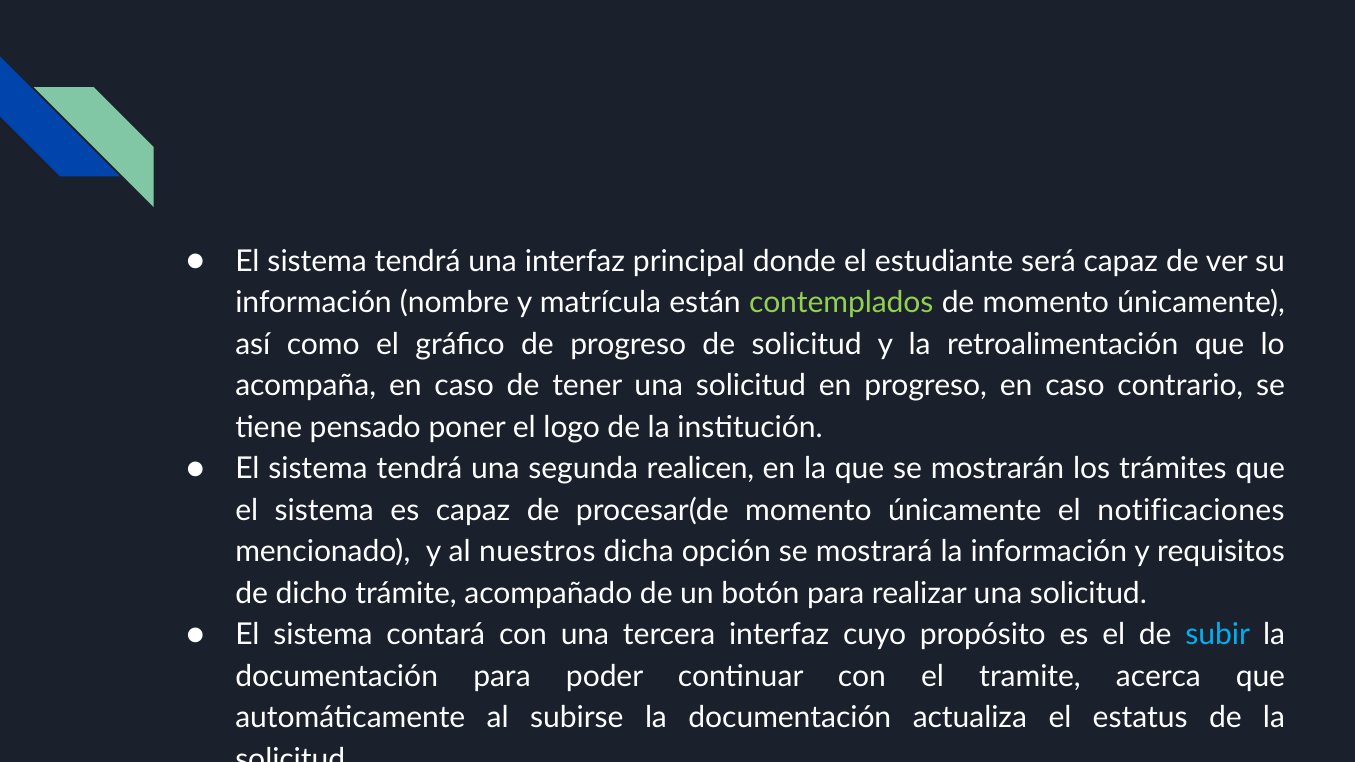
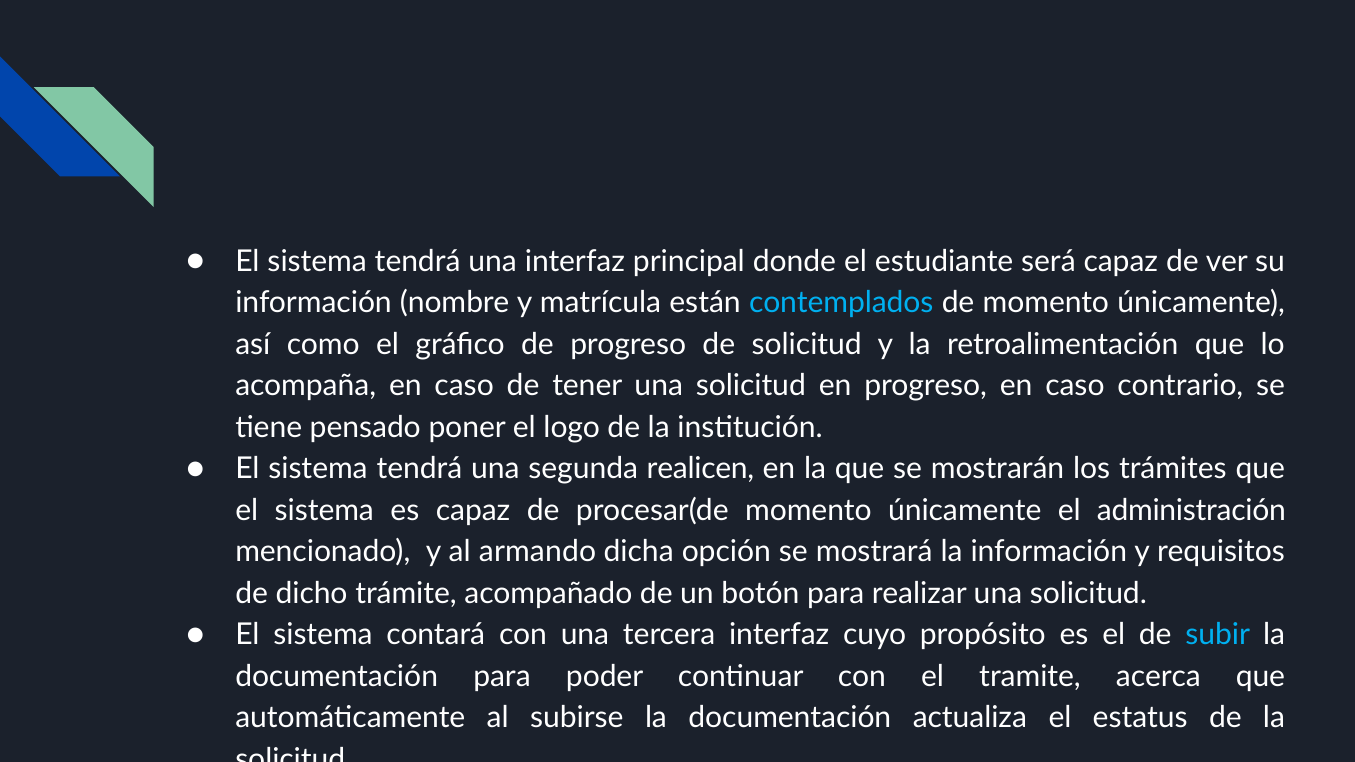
contemplados colour: light green -> light blue (841, 303)
notificaciones: notificaciones -> administración (1191, 511)
nuestros: nuestros -> armando (537, 552)
